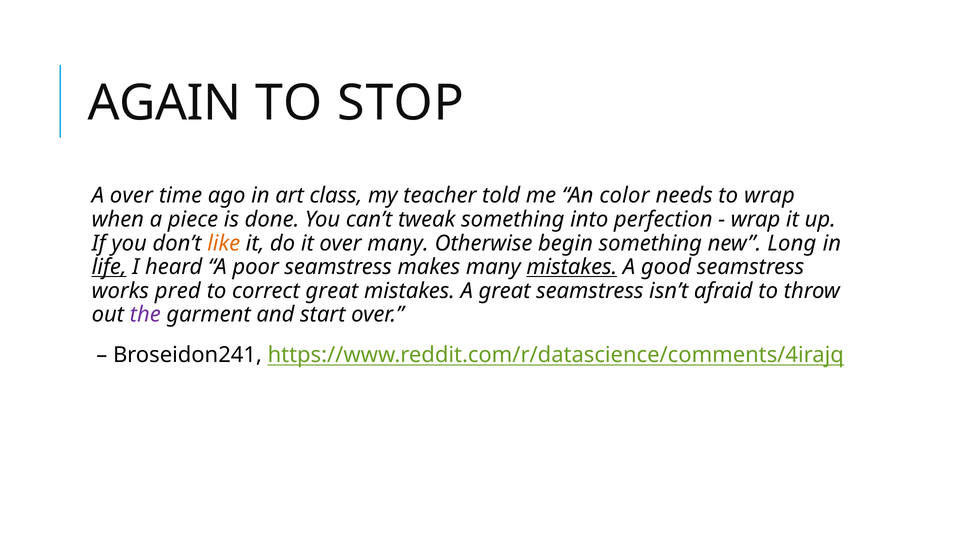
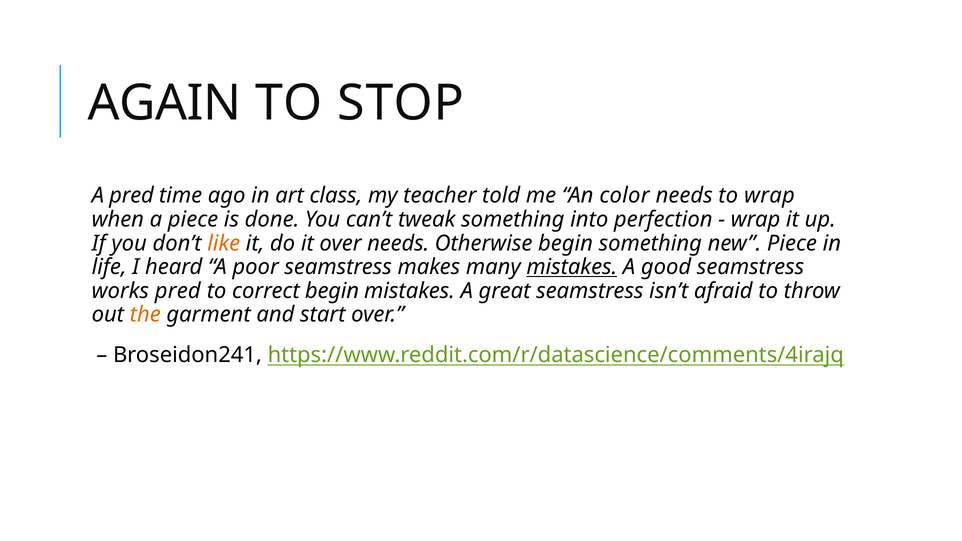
A over: over -> pred (132, 196)
over many: many -> needs (398, 243)
new Long: Long -> Piece (792, 243)
life underline: present -> none (109, 267)
correct great: great -> begin (332, 291)
the colour: purple -> orange (145, 315)
